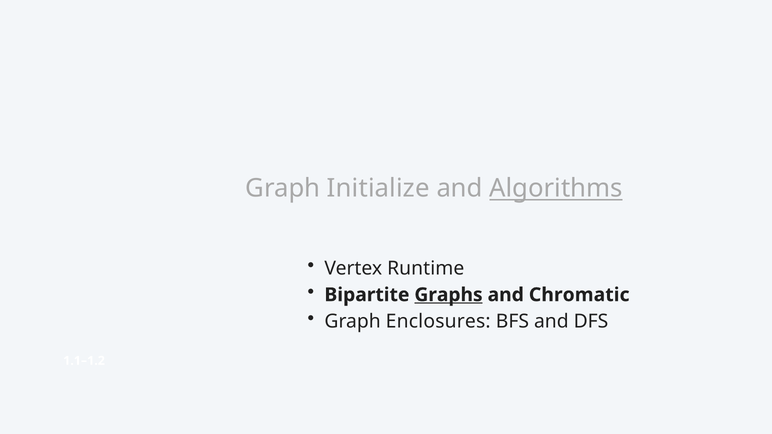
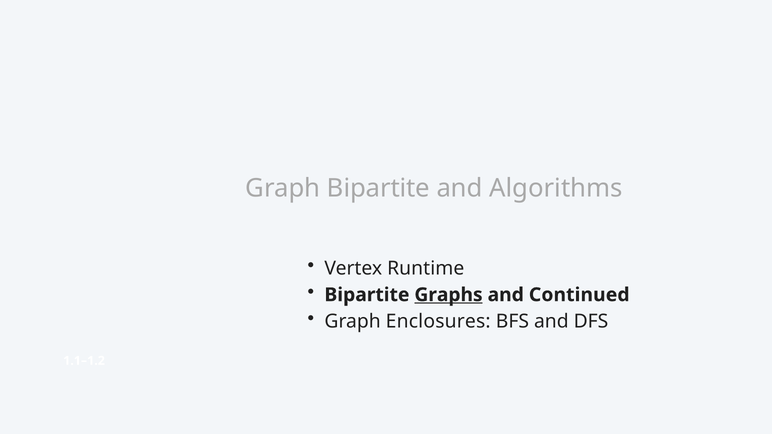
Graph Initialize: Initialize -> Bipartite (378, 189)
Algorithms underline: present -> none (556, 189)
Chromatic: Chromatic -> Continued (579, 295)
